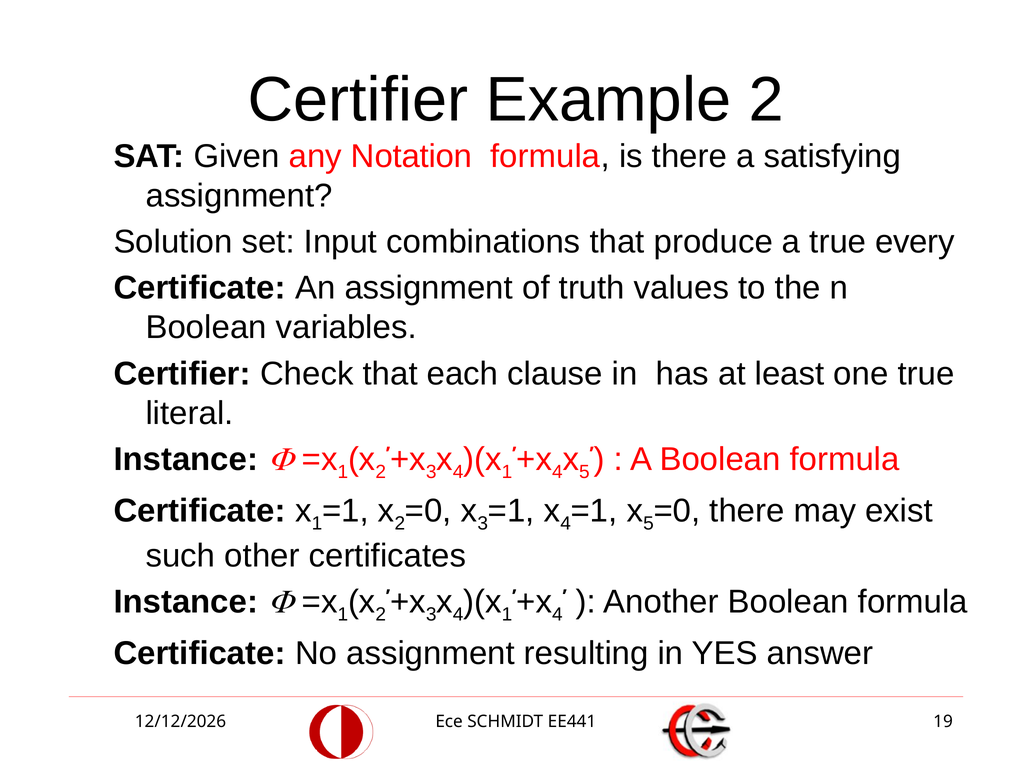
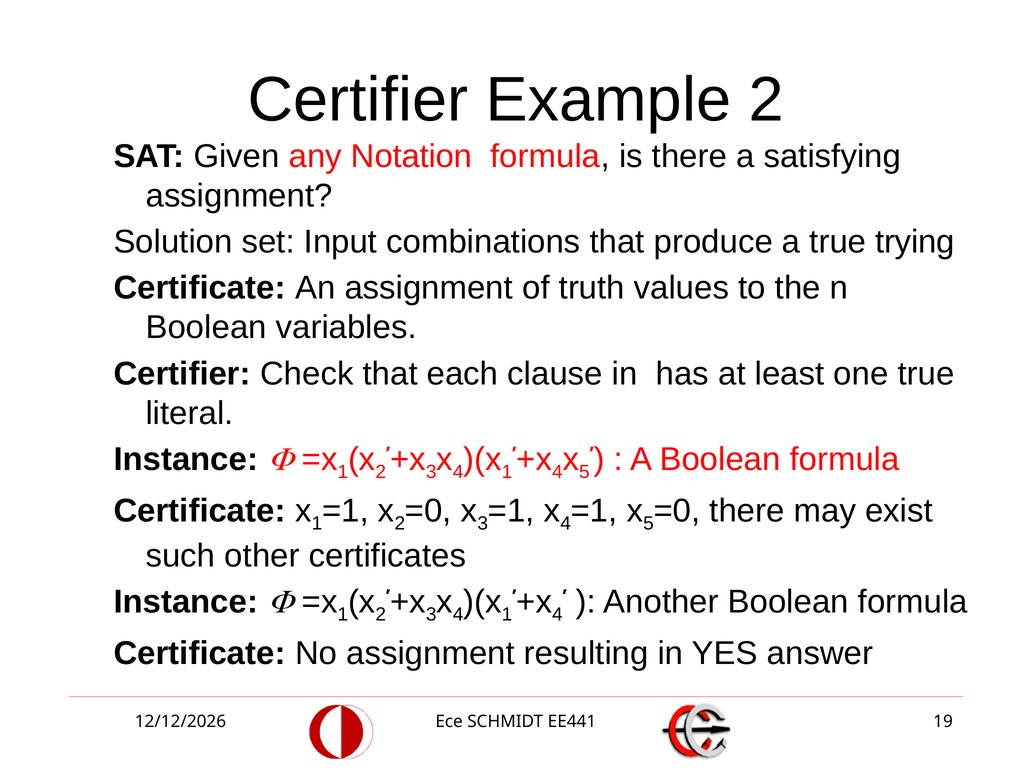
every: every -> trying (915, 242)
